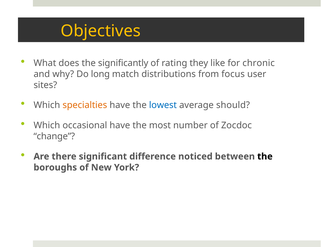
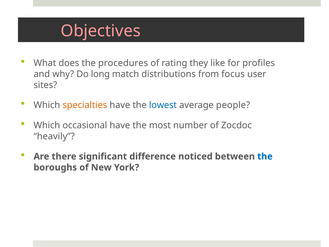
Objectives colour: yellow -> pink (101, 31)
significantly: significantly -> procedures (123, 63)
chronic: chronic -> profiles (259, 63)
should: should -> people (233, 105)
change: change -> heavily (54, 136)
the colour: black -> blue (265, 156)
